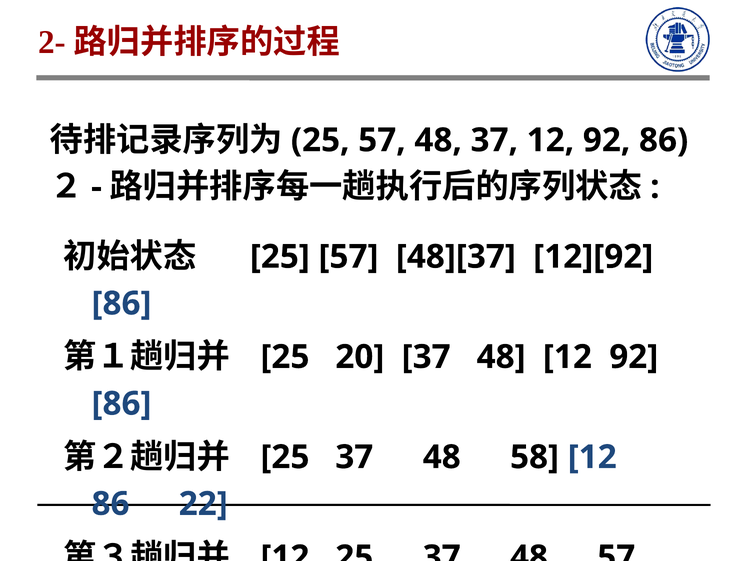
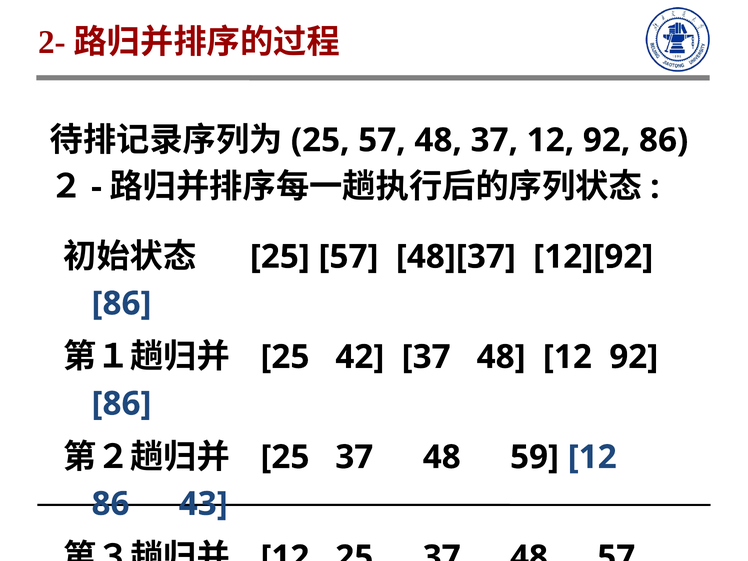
20: 20 -> 42 (360, 357)
58: 58 -> 59 (535, 457)
22: 22 -> 43 (203, 504)
